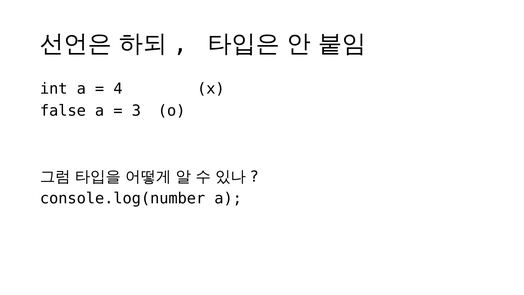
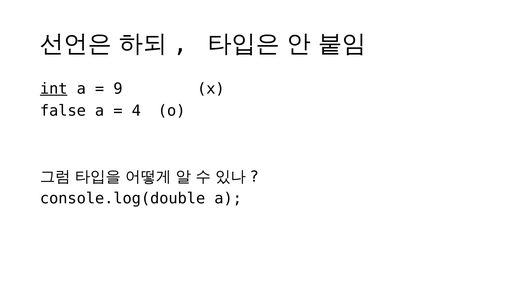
int underline: none -> present (54, 89)
4: 4 -> 9 (118, 89)
3: 3 -> 4 (136, 111)
console.log(number: console.log(number -> console.log(double (123, 198)
